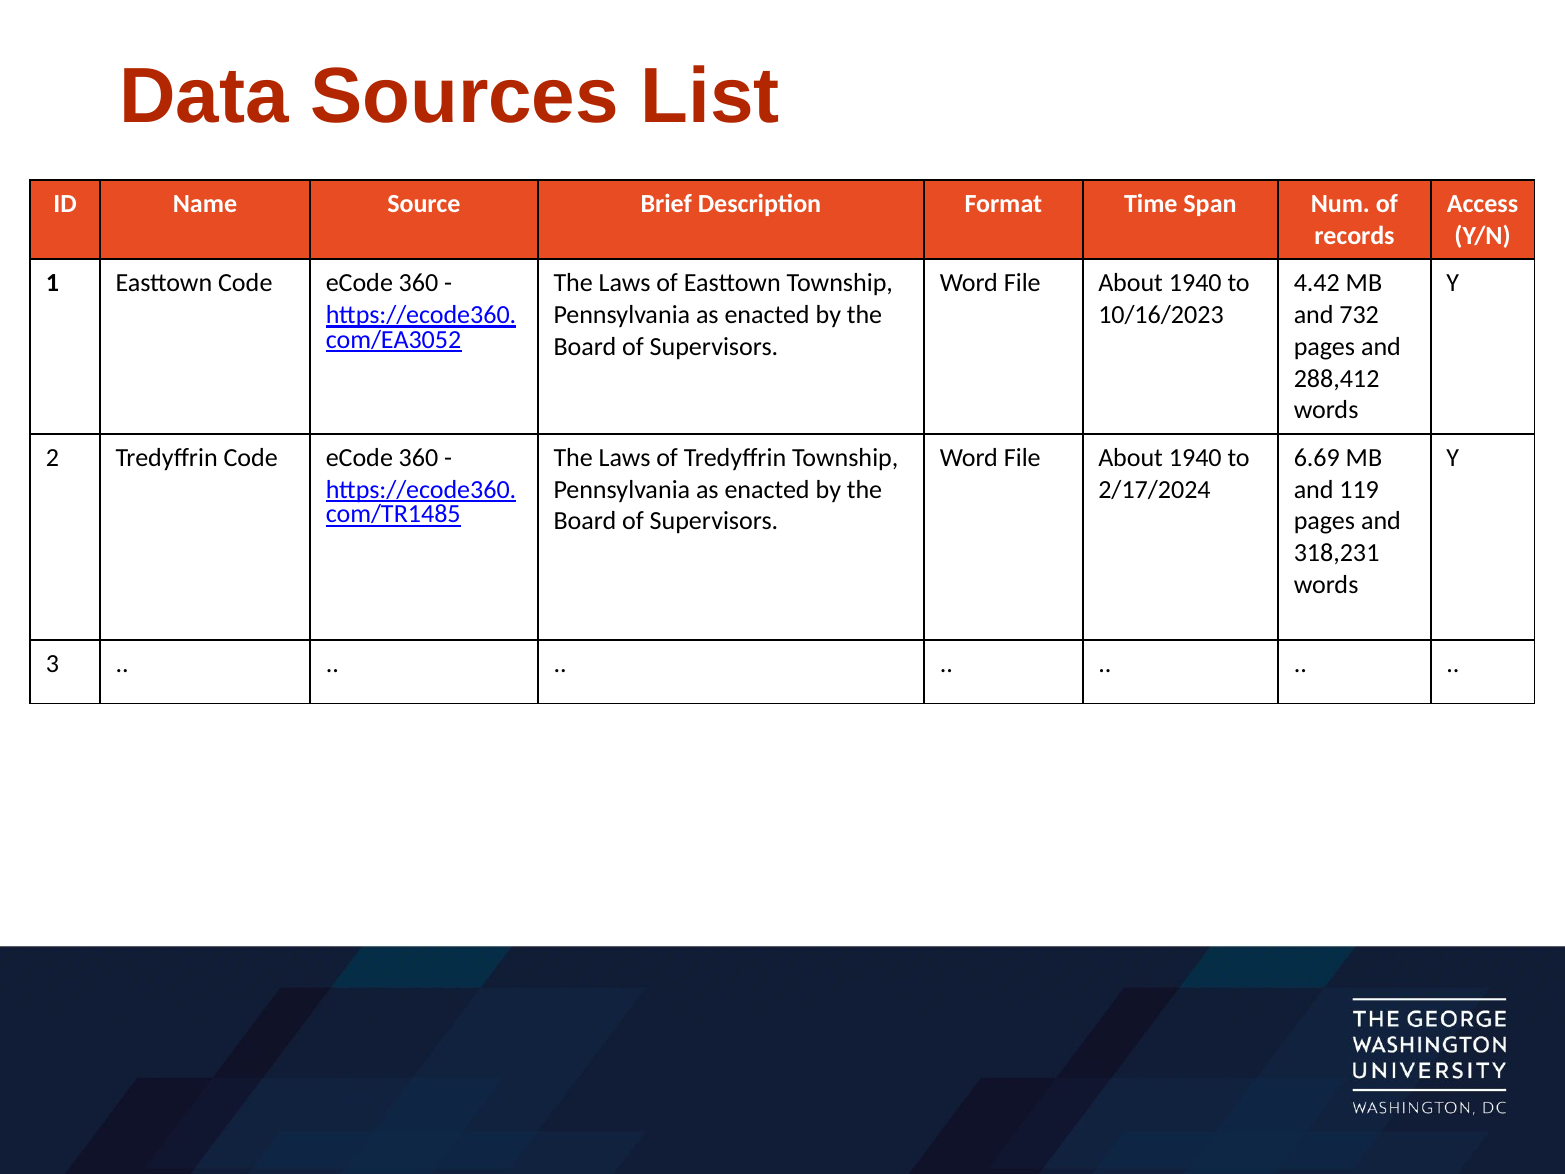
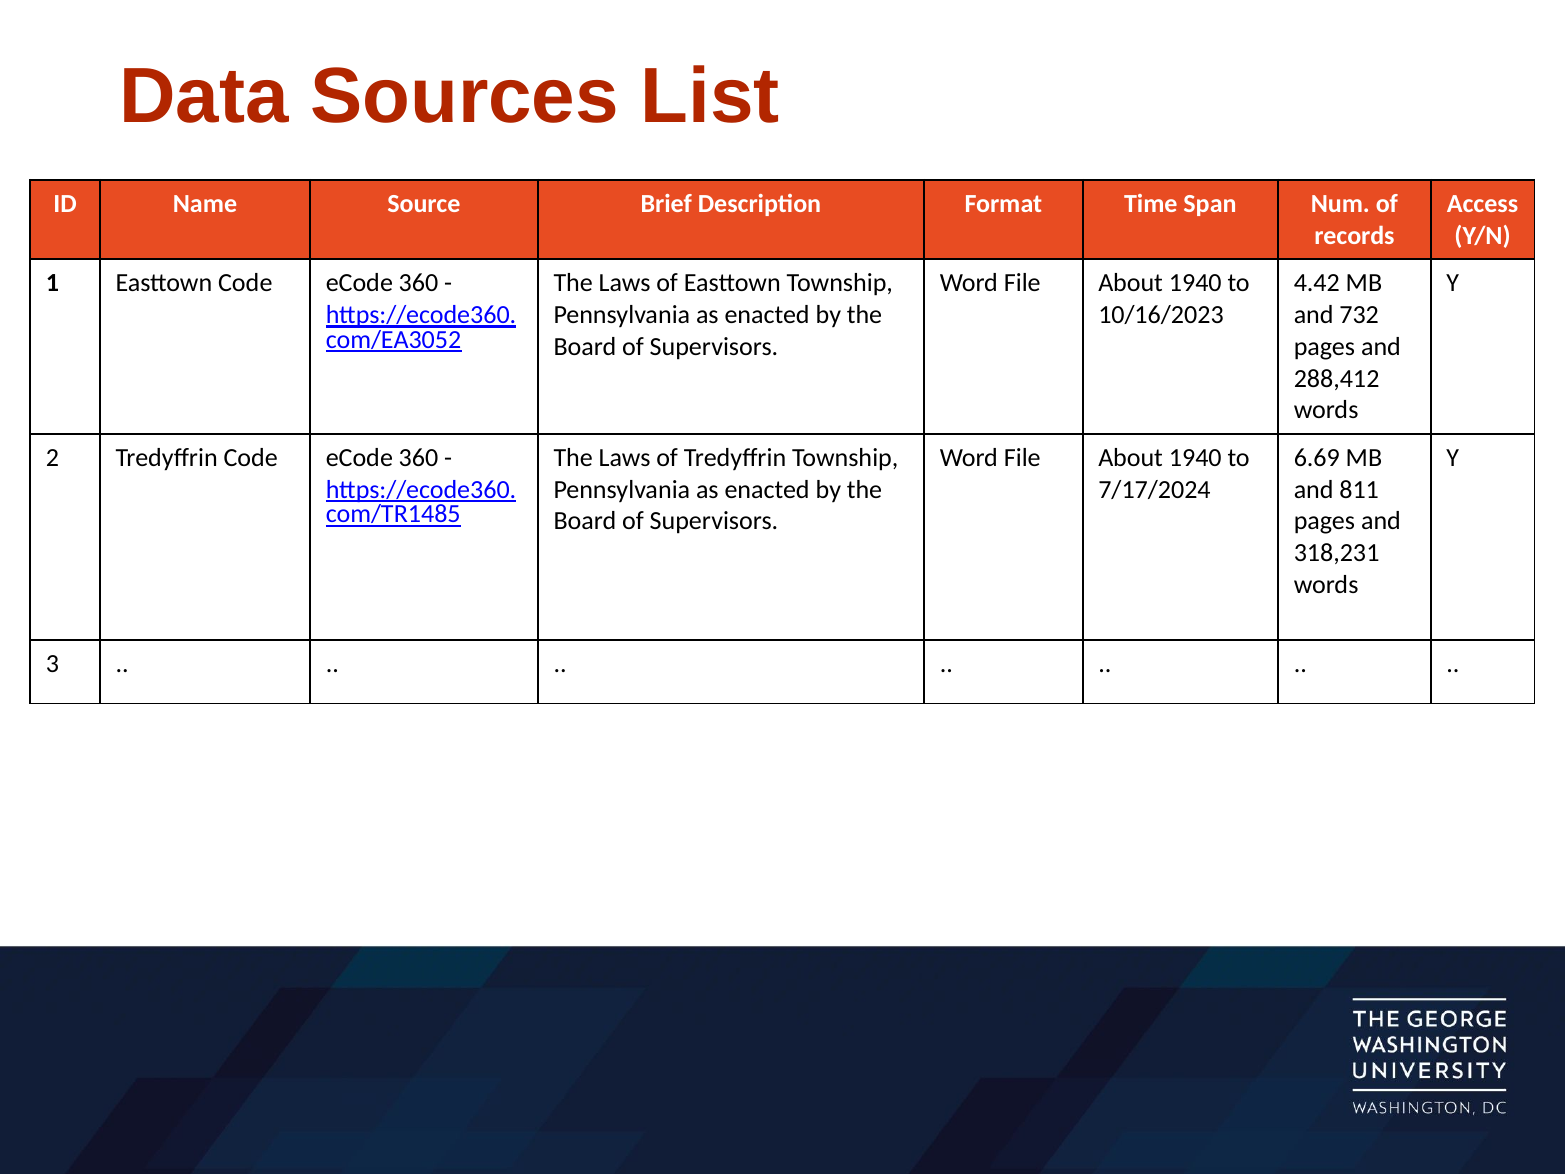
2/17/2024: 2/17/2024 -> 7/17/2024 (1154, 489)
119: 119 -> 811 (1359, 489)
